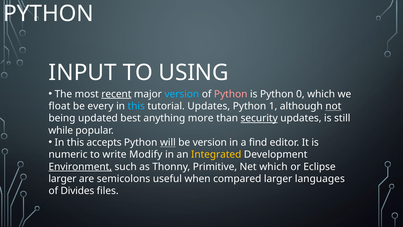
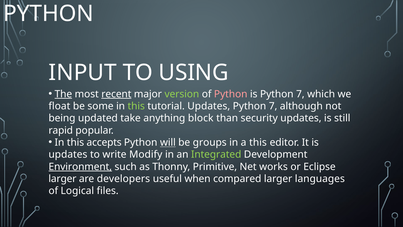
The underline: none -> present (63, 94)
version colour: light blue -> light green (182, 94)
is Python 0: 0 -> 7 (300, 94)
every: every -> some (101, 106)
this colour: light blue -> light green (136, 106)
1: 1 -> 7 (273, 106)
not underline: present -> none (333, 106)
best: best -> take (131, 118)
more: more -> block (201, 118)
security underline: present -> none (259, 118)
while: while -> rapid (61, 130)
be version: version -> groups (210, 142)
a find: find -> this (258, 142)
numeric: numeric -> updates (68, 154)
Integrated colour: yellow -> light green (216, 154)
Net which: which -> works (273, 166)
semicolons: semicolons -> developers (123, 179)
Divides: Divides -> Logical (77, 191)
